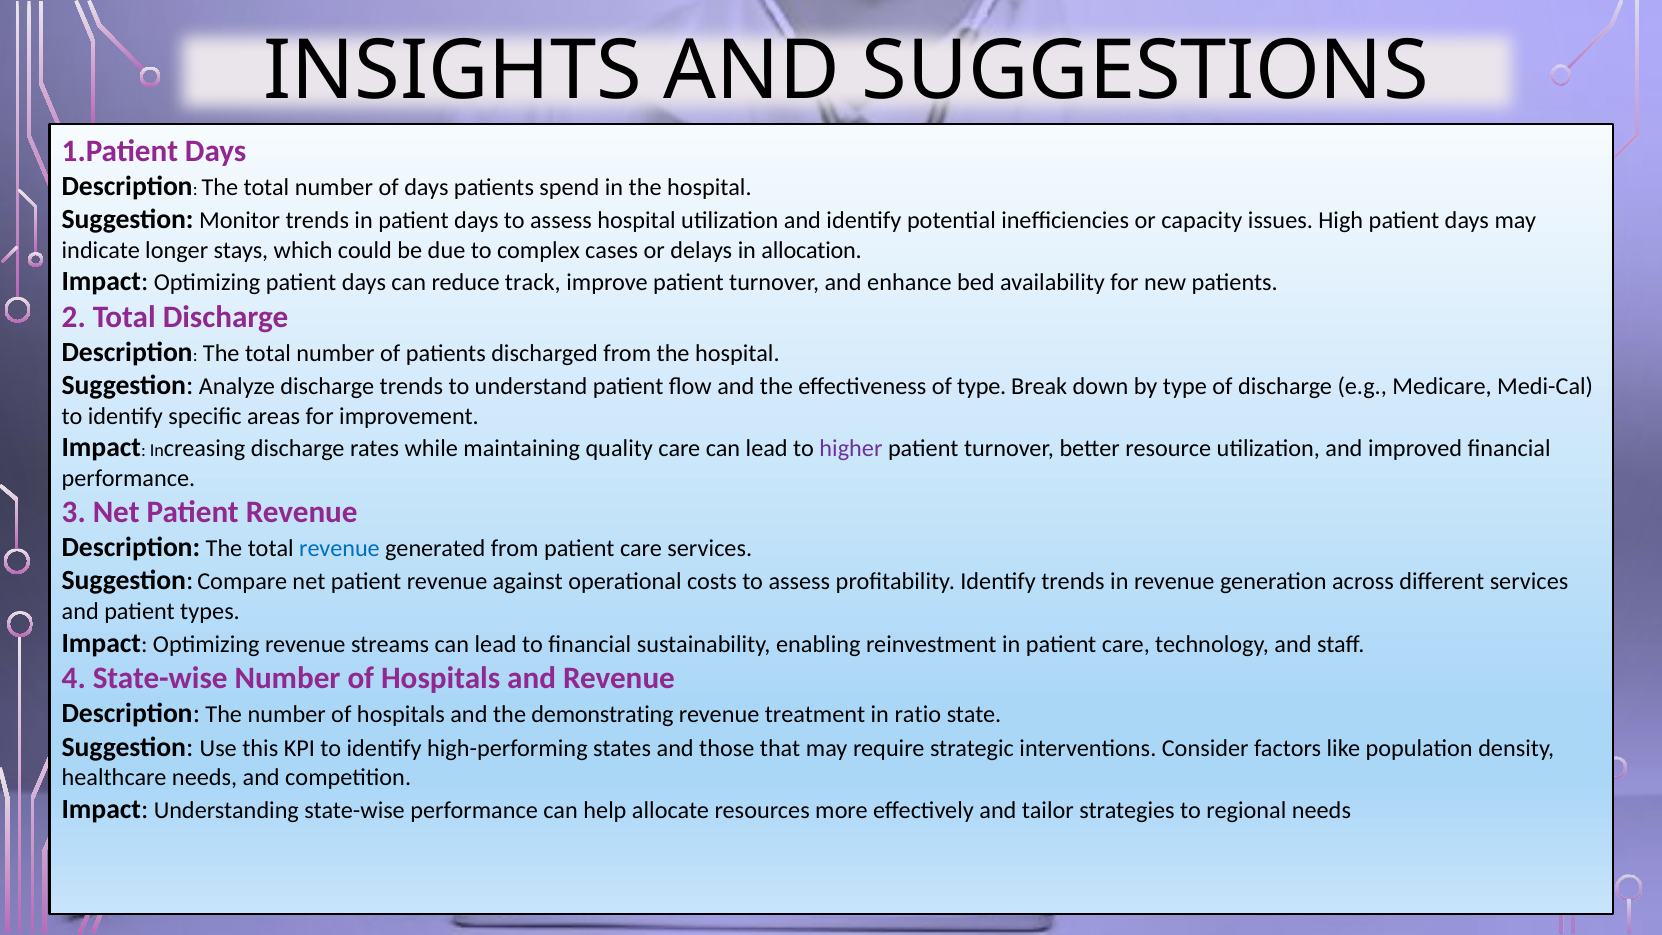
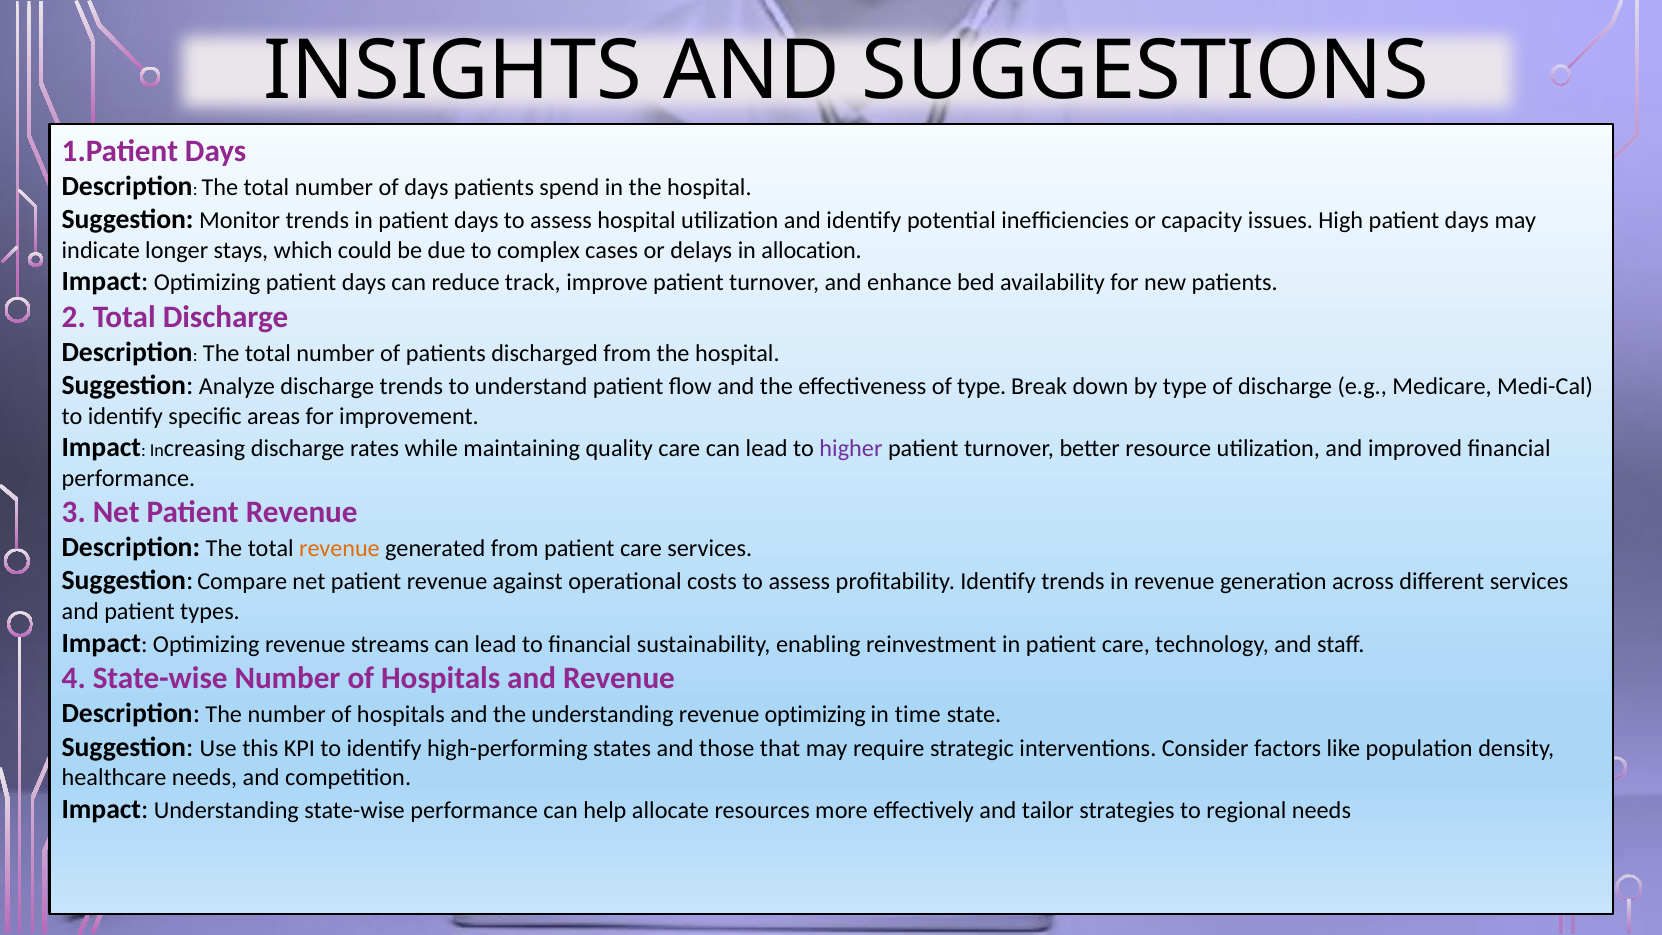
revenue colour: blue -> orange (339, 549)
the demonstrating: demonstrating -> understanding (602, 715)
revenue treatment: treatment -> optimizing (815, 715)
ratio: ratio -> time (918, 715)
